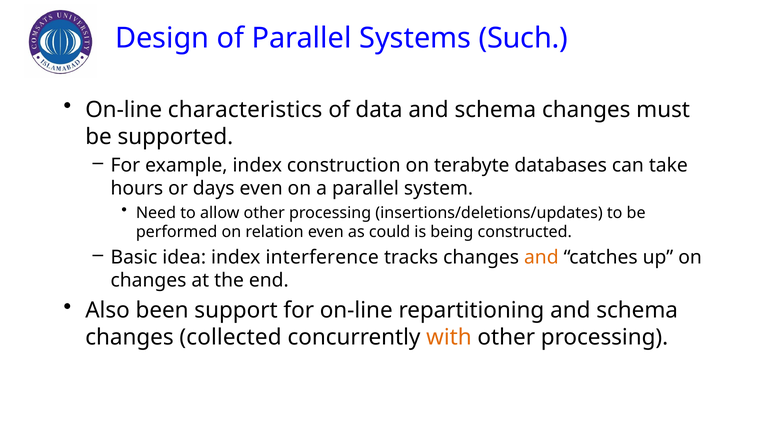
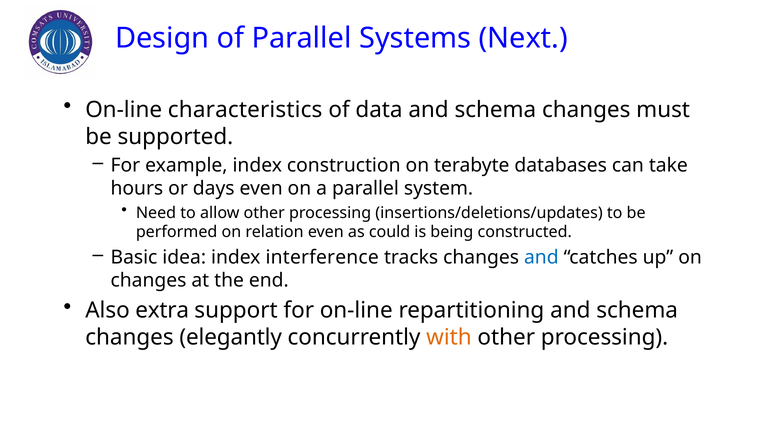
Such: Such -> Next (523, 38)
and colour: orange -> blue (541, 257)
been: been -> extra (162, 310)
collected: collected -> elegantly (231, 337)
